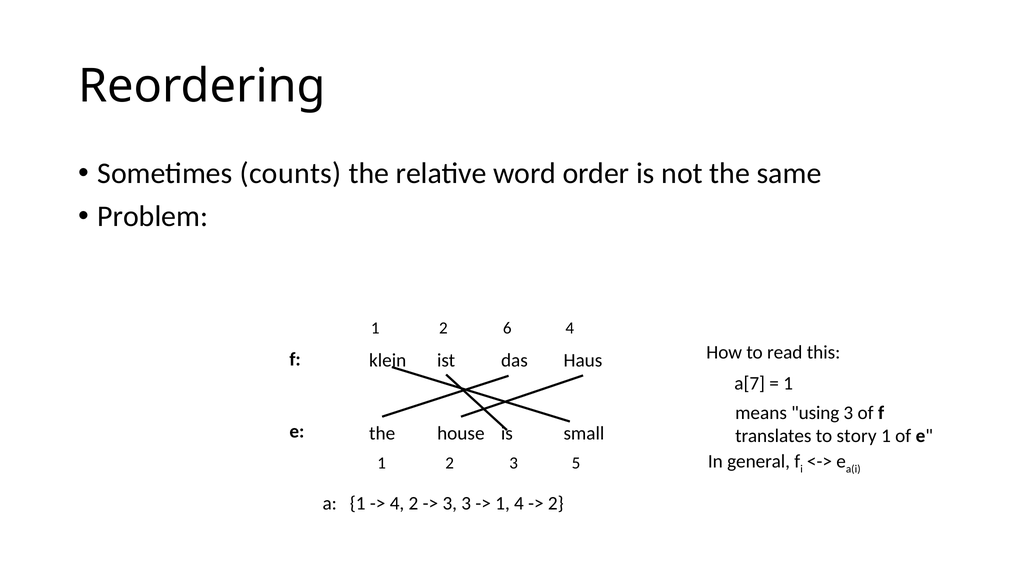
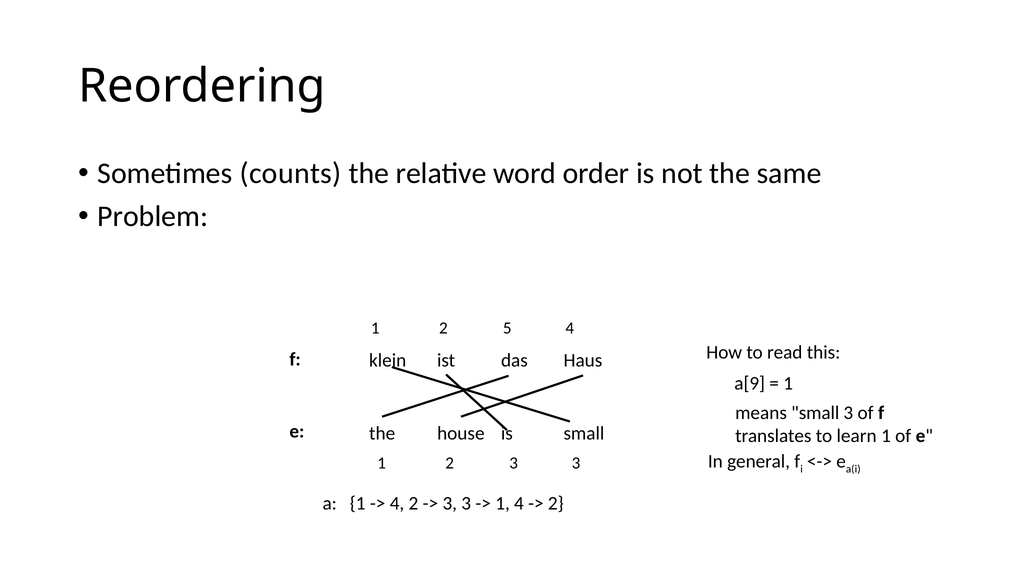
6: 6 -> 5 (507, 328)
a[7: a[7 -> a[9 (750, 383)
means using: using -> small (815, 413)
story: story -> learn (857, 436)
2 3 5: 5 -> 3 (576, 463)
